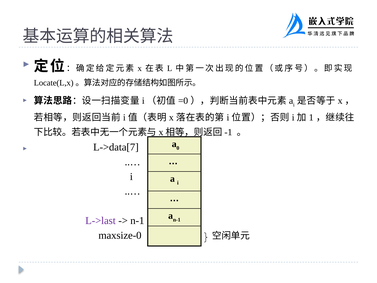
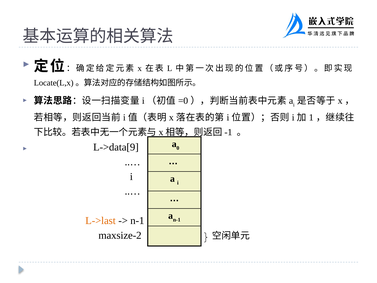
L->data[7: L->data[7 -> L->data[9 (116, 147)
L->last colour: purple -> orange (101, 220)
maxsize-0: maxsize-0 -> maxsize-2 (120, 235)
